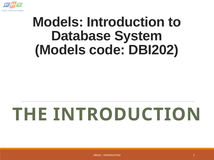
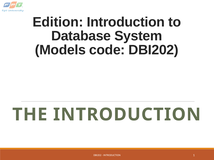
Models: Models -> Edition (58, 22)
